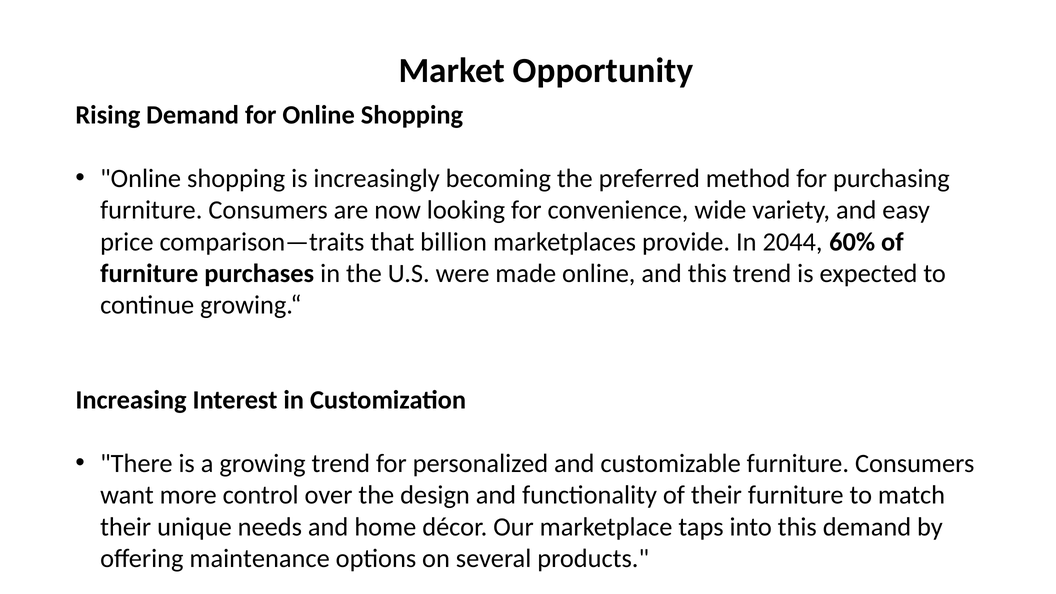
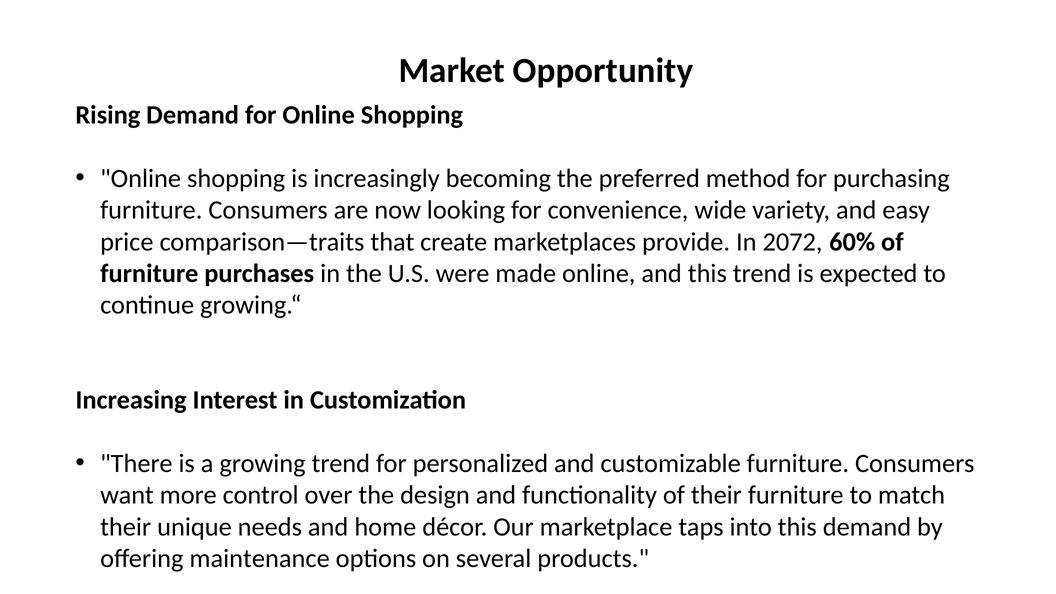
billion: billion -> create (454, 242)
2044: 2044 -> 2072 (793, 242)
